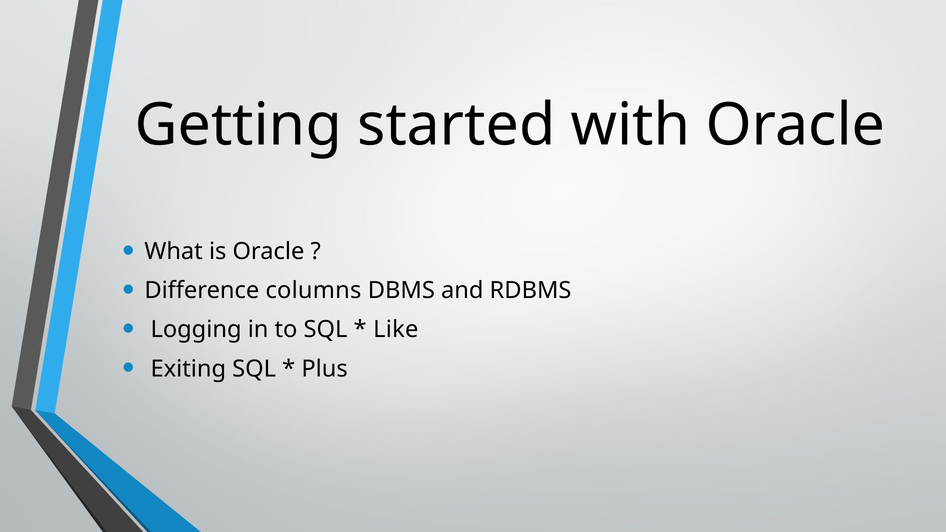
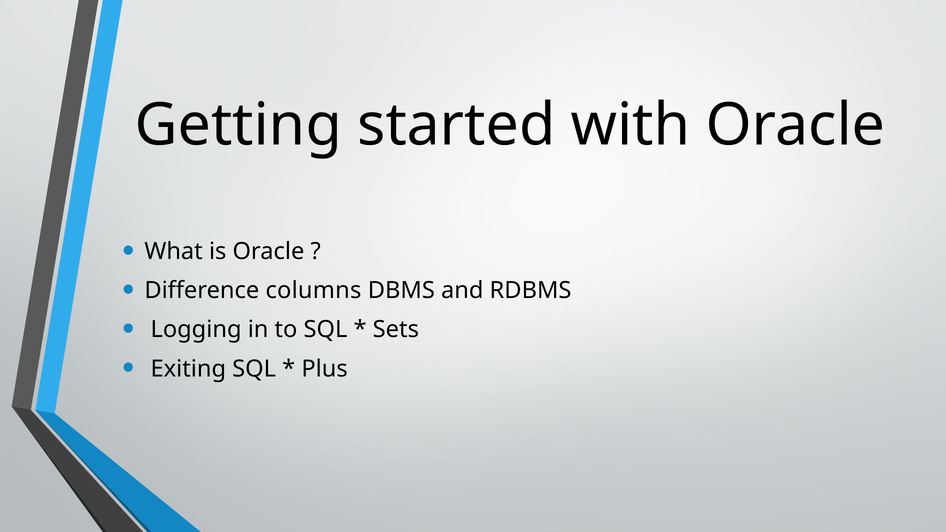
Like: Like -> Sets (396, 330)
